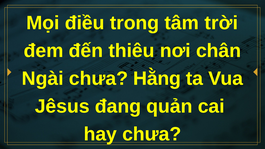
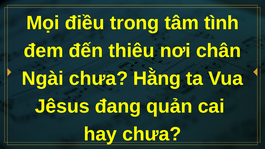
trời: trời -> tình (221, 23)
